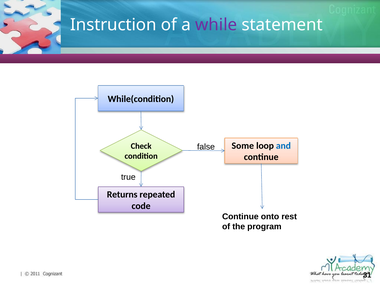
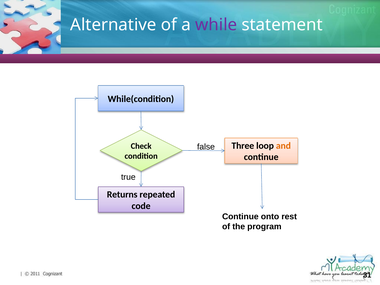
Instruction: Instruction -> Alternative (113, 25)
Some: Some -> Three (243, 146)
and colour: blue -> orange (283, 146)
